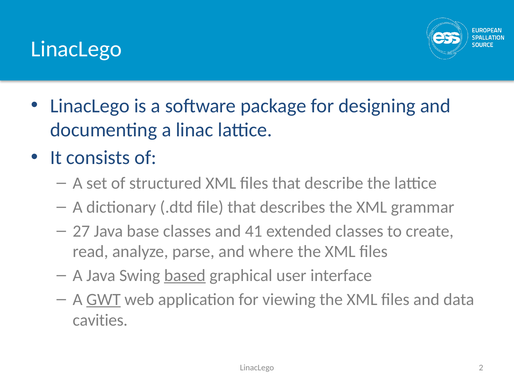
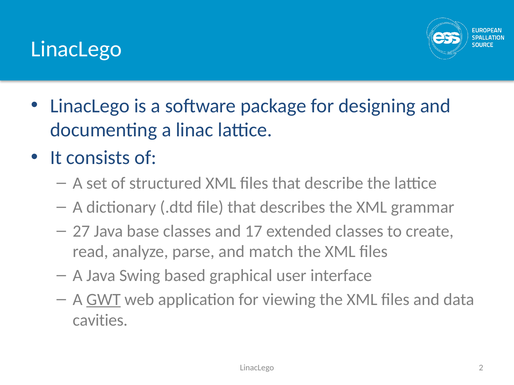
41: 41 -> 17 (254, 231)
where: where -> match (271, 252)
based underline: present -> none (185, 276)
